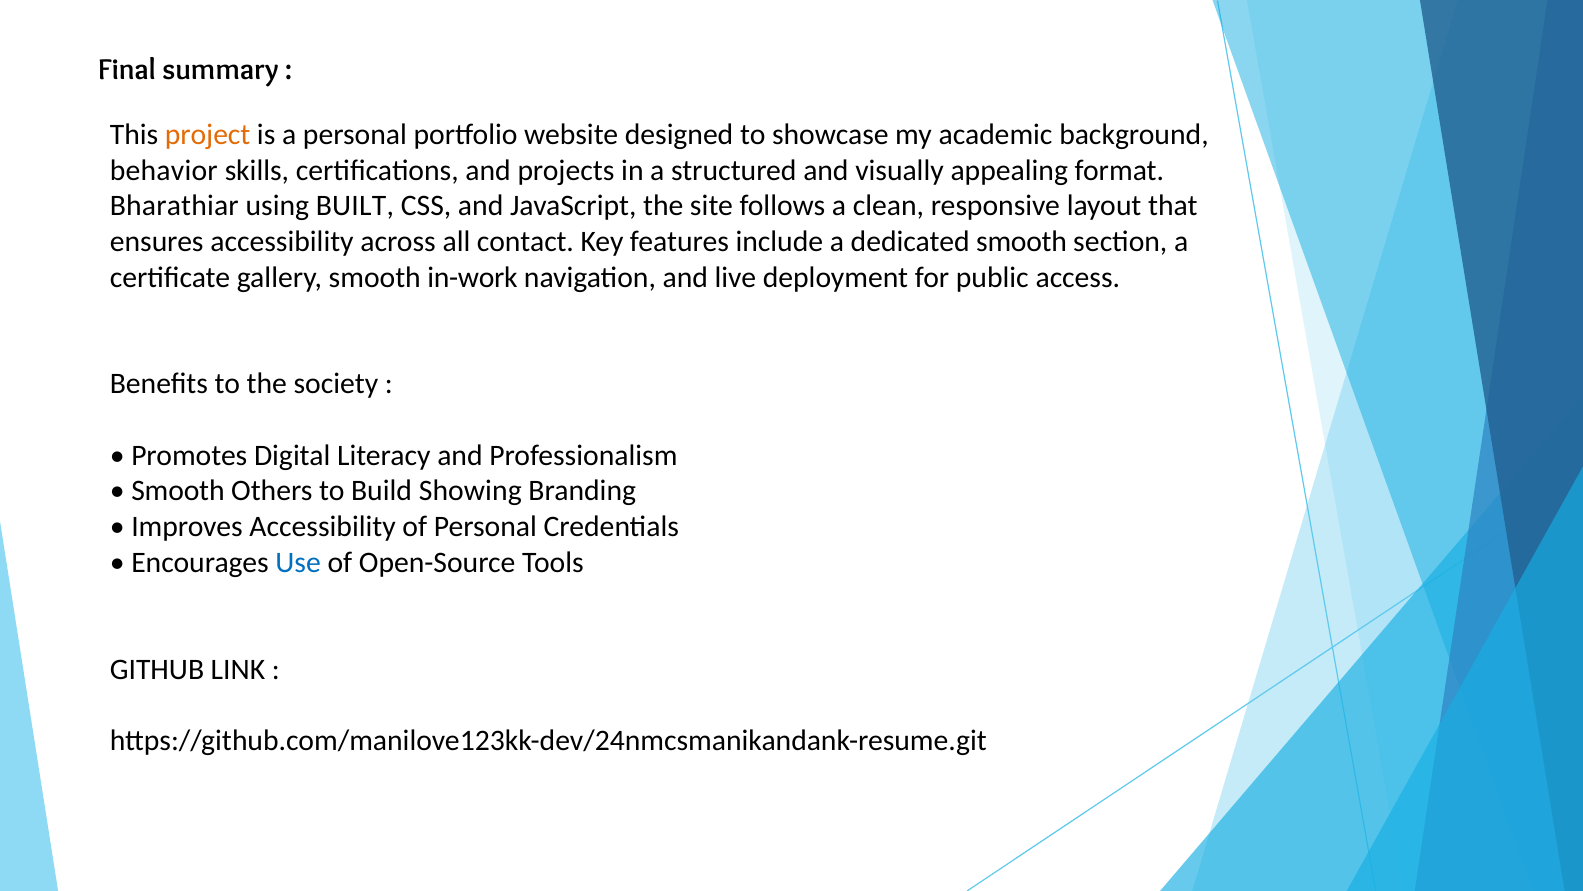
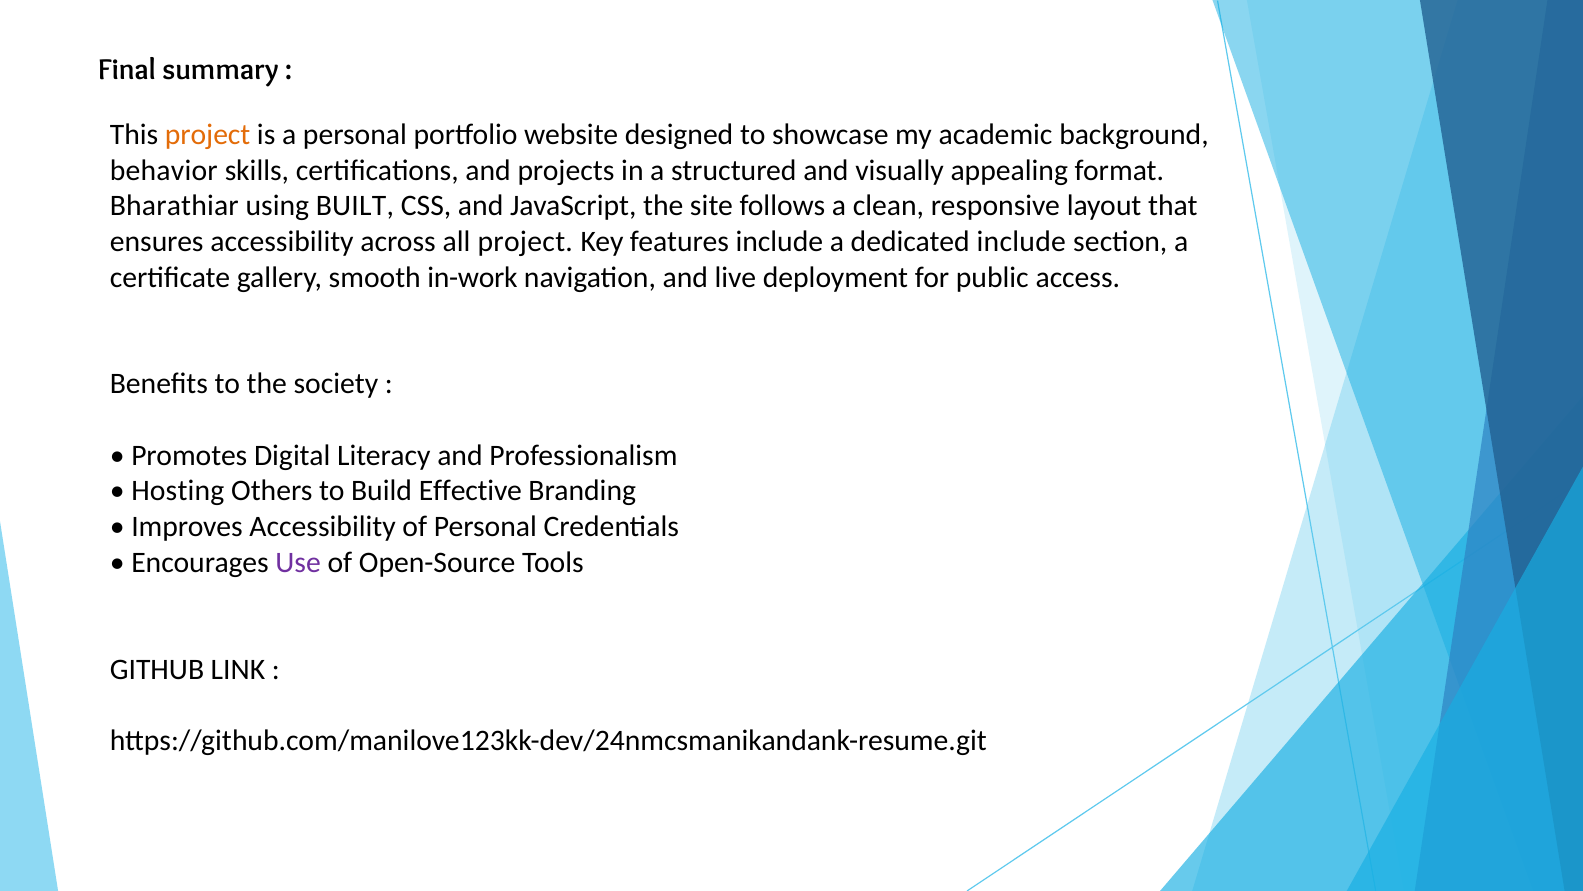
all contact: contact -> project (525, 241)
dedicated smooth: smooth -> include (1021, 241)
Smooth: Smooth -> Hosting (178, 491)
Showing: Showing -> Effective (470, 491)
Use colour: blue -> purple (298, 562)
